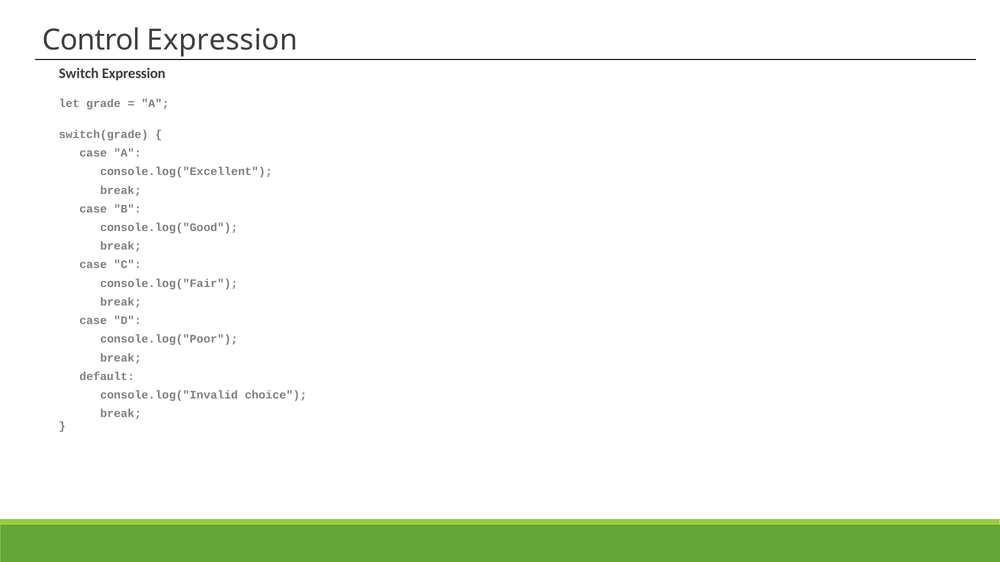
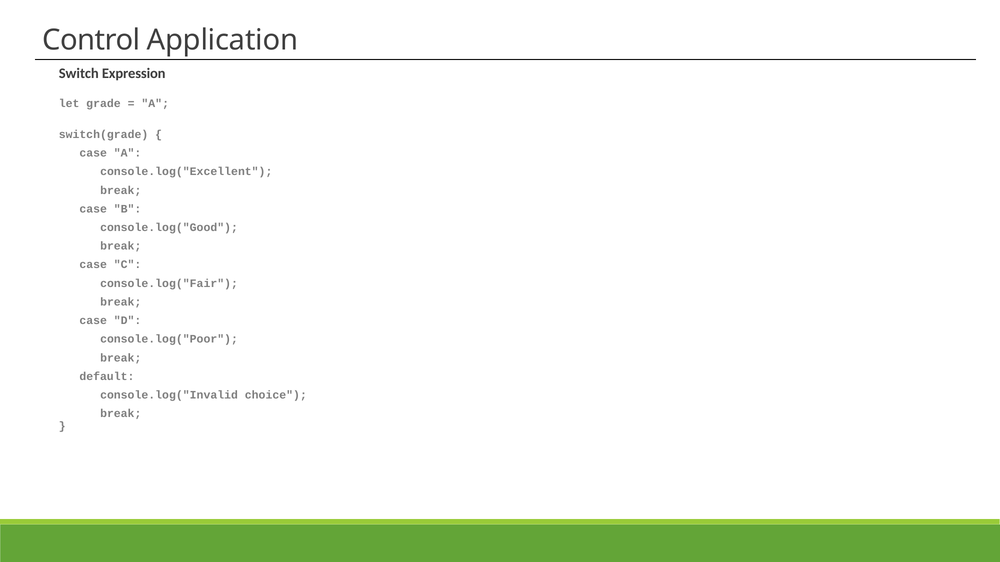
Control Expression: Expression -> Application (222, 40)
